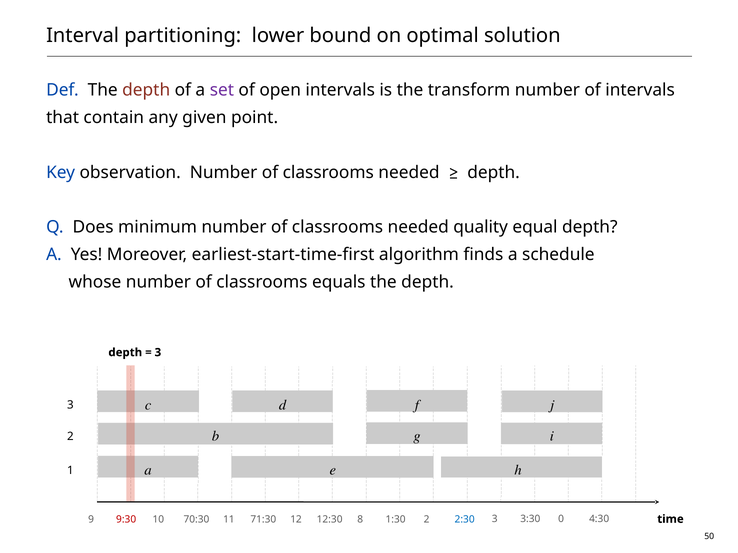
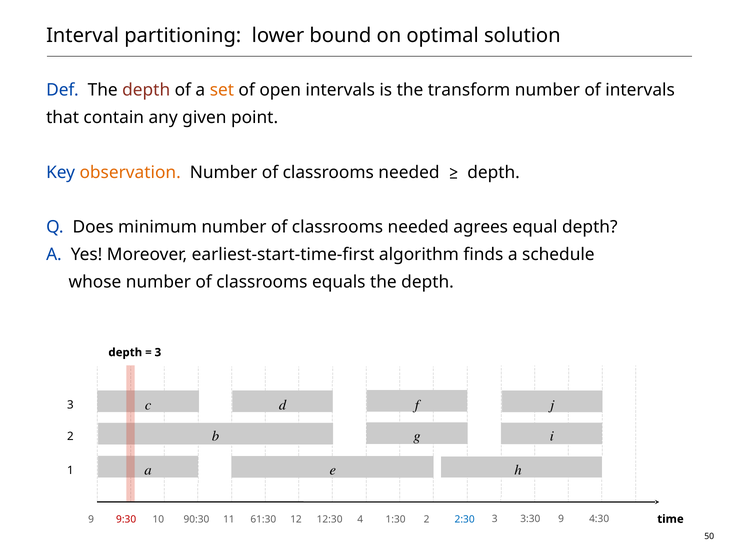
set colour: purple -> orange (222, 90)
observation colour: black -> orange (130, 172)
quality: quality -> agrees (481, 227)
70:30: 70:30 -> 90:30 (196, 520)
71:30: 71:30 -> 61:30 (263, 520)
8: 8 -> 4 (360, 520)
3:30 0: 0 -> 9 (561, 519)
